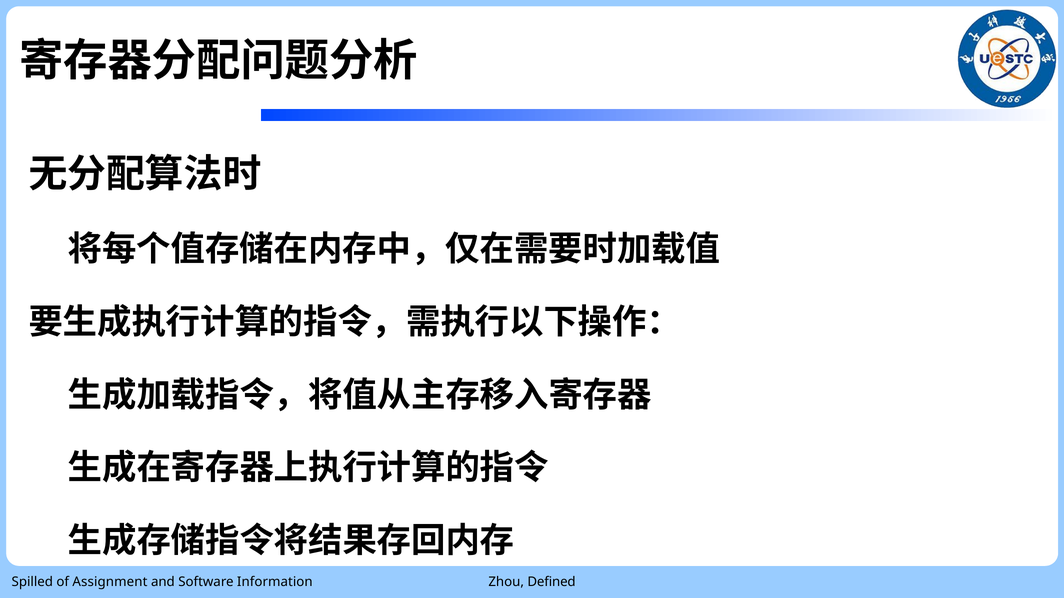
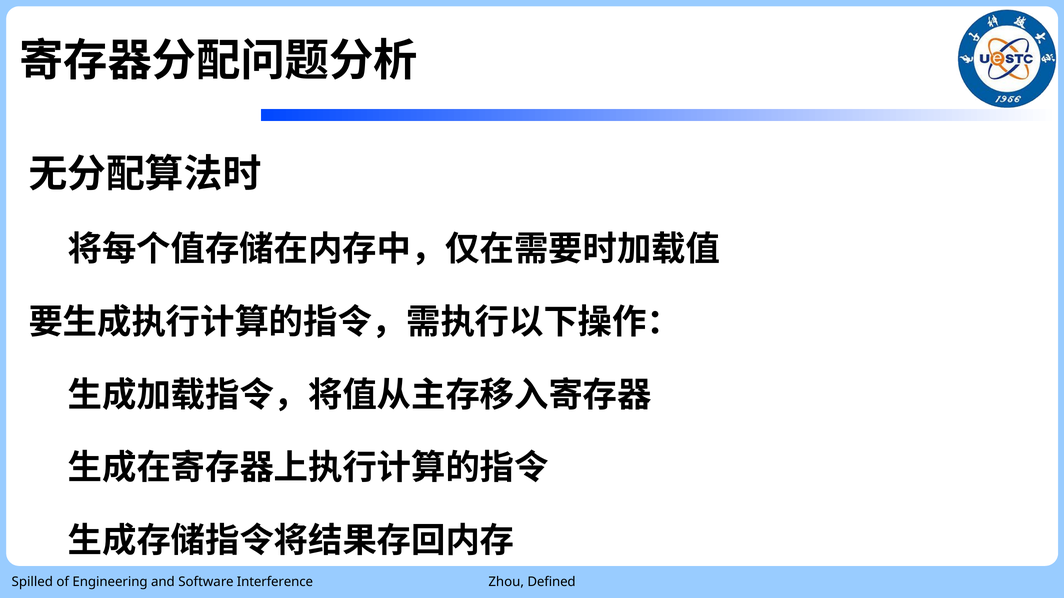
Assignment: Assignment -> Engineering (110, 582)
Information: Information -> Interference (275, 582)
